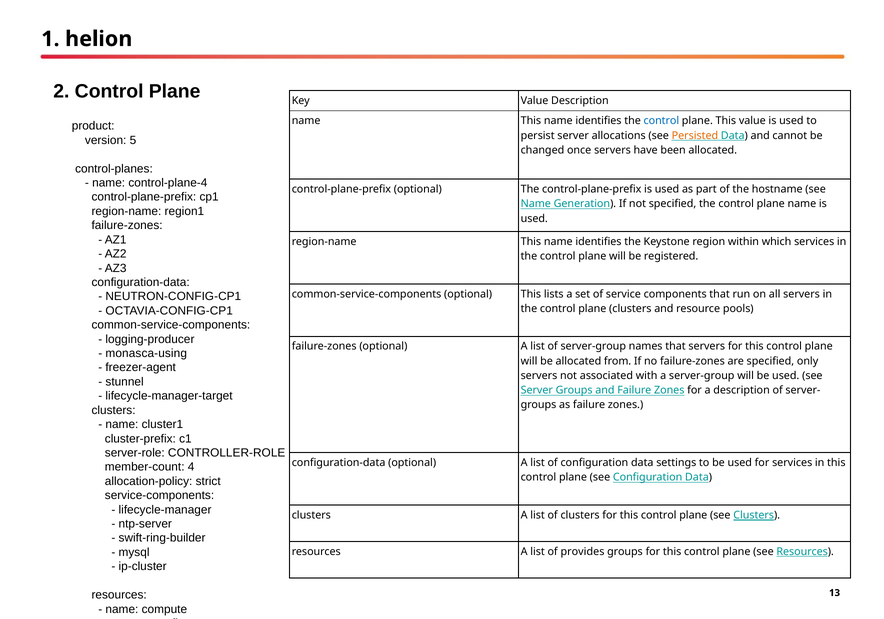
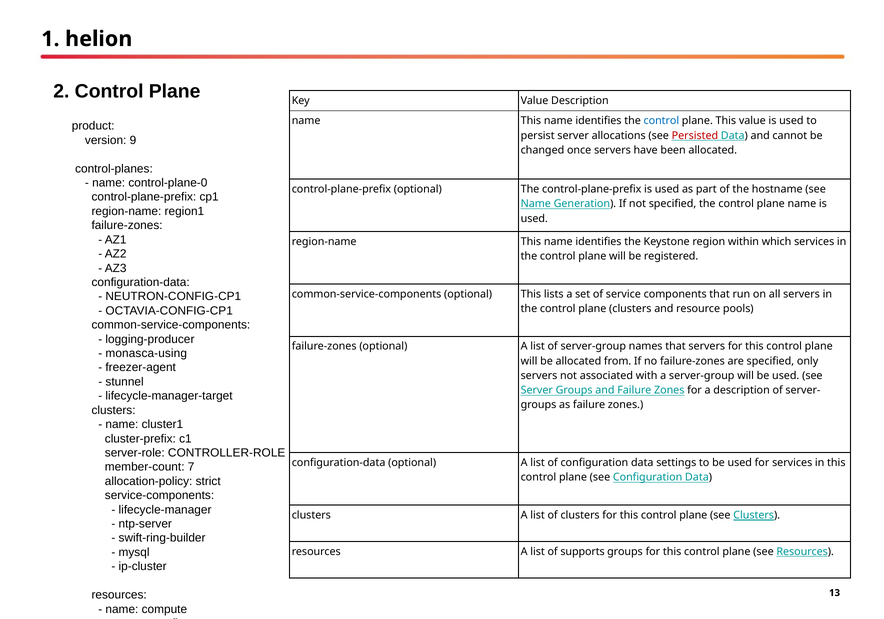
Persisted colour: orange -> red (695, 135)
5: 5 -> 9 (133, 140)
control-plane-4: control-plane-4 -> control-plane-0 (168, 183)
4: 4 -> 7 (191, 467)
provides: provides -> supports (583, 551)
